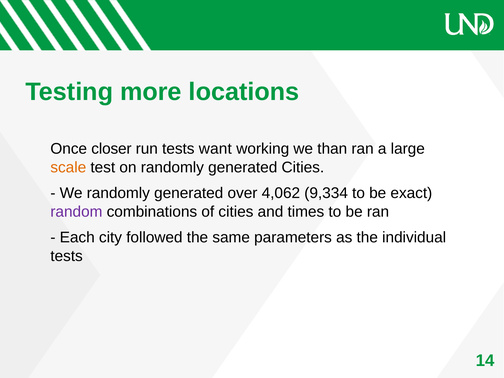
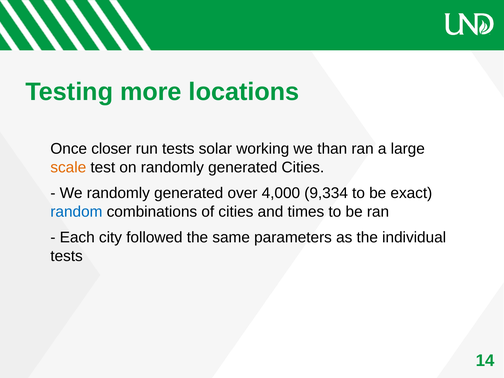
want: want -> solar (215, 149)
4,062: 4,062 -> 4,000 (281, 193)
random colour: purple -> blue (76, 212)
